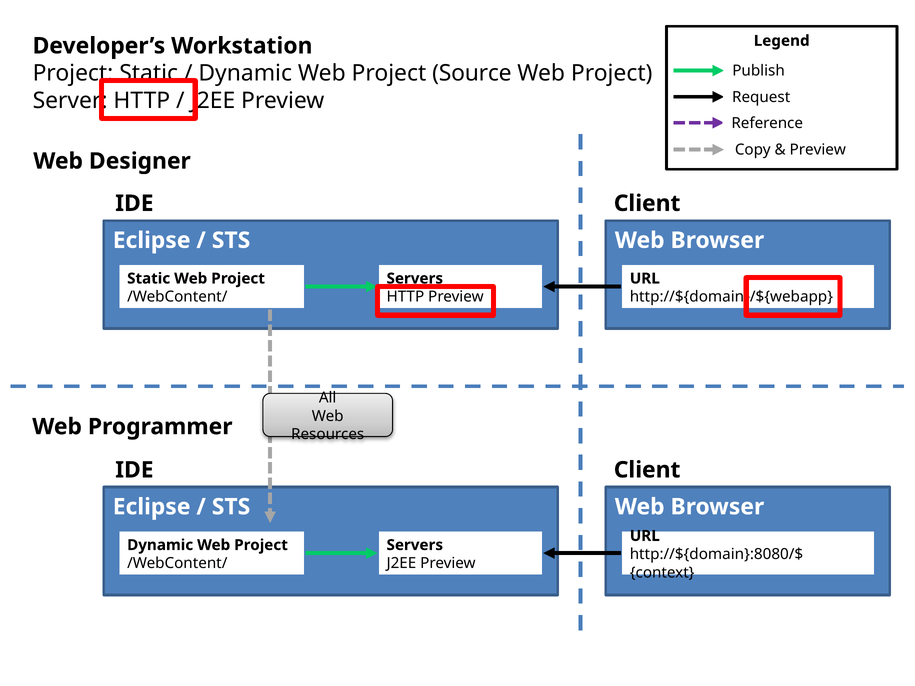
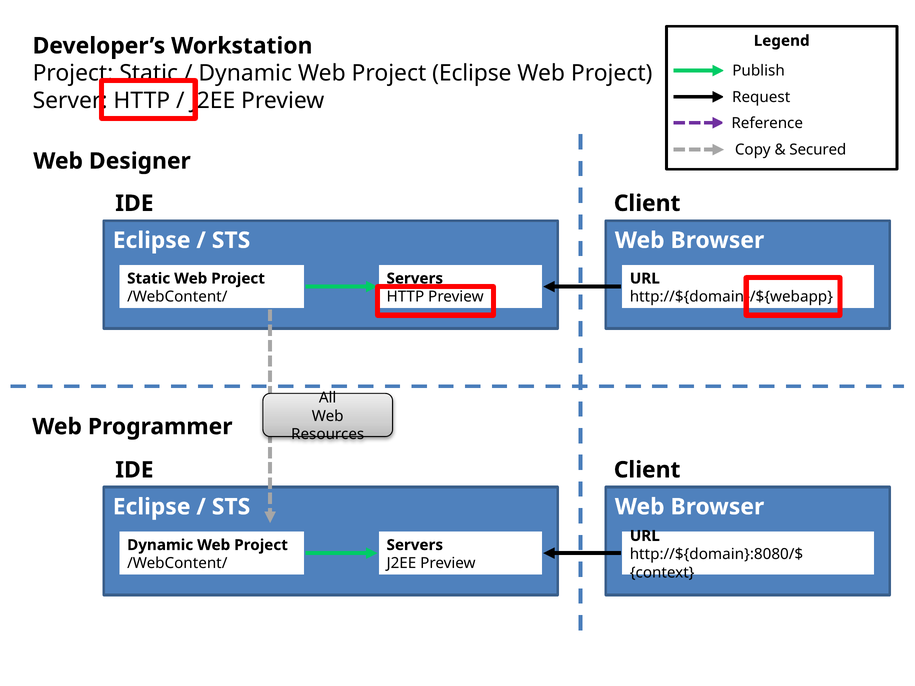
Project Source: Source -> Eclipse (472, 73)
Preview: Preview -> Secured (818, 150)
